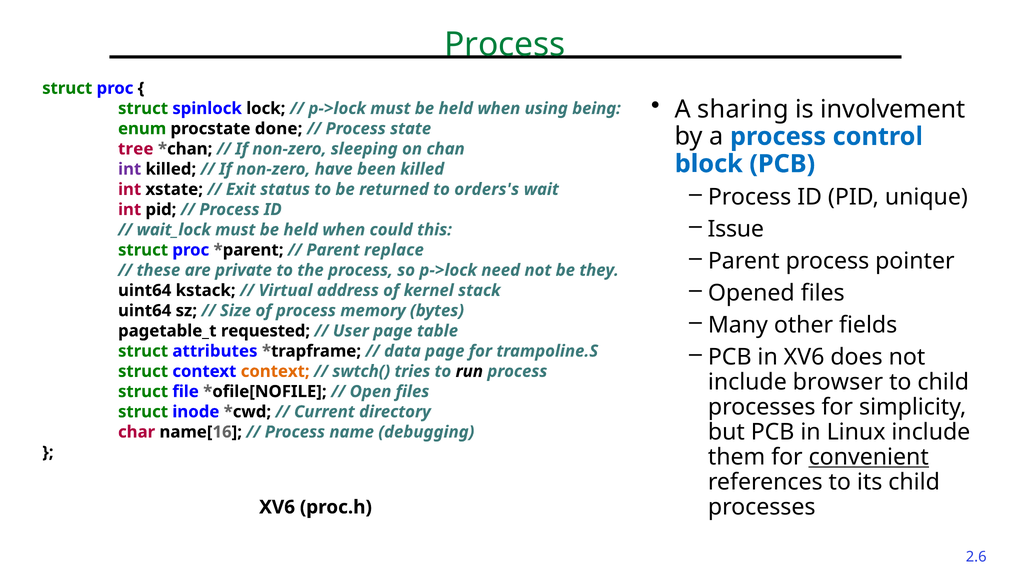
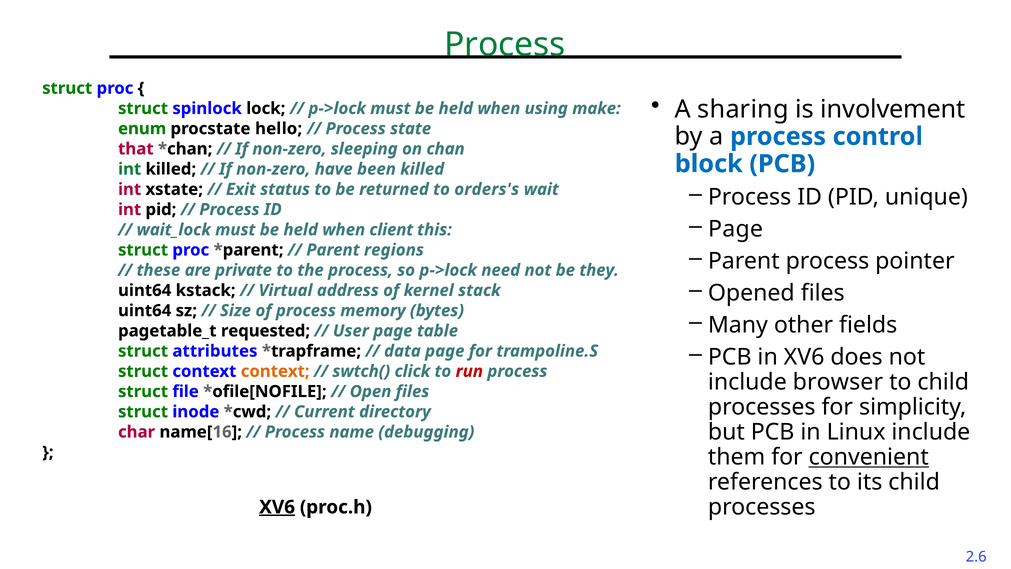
being: being -> make (597, 108)
done: done -> hello (279, 129)
tree: tree -> that (136, 149)
int colour: purple -> green (130, 169)
Issue: Issue -> Page (736, 229)
could: could -> client (391, 230)
replace: replace -> regions (394, 250)
tries: tries -> click (412, 371)
run colour: black -> red (469, 371)
XV6 underline: none -> present (277, 507)
